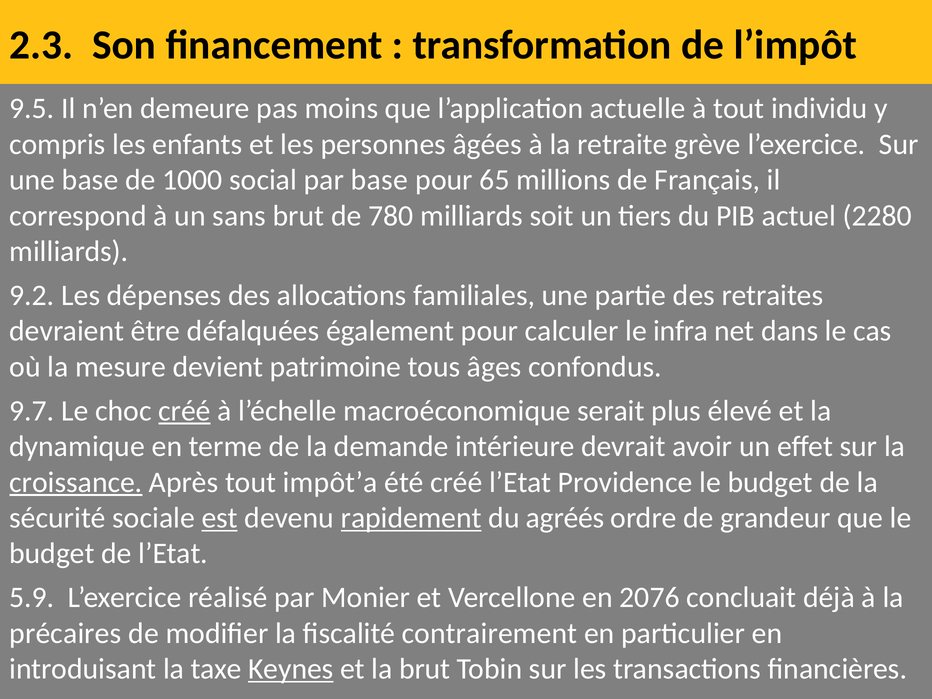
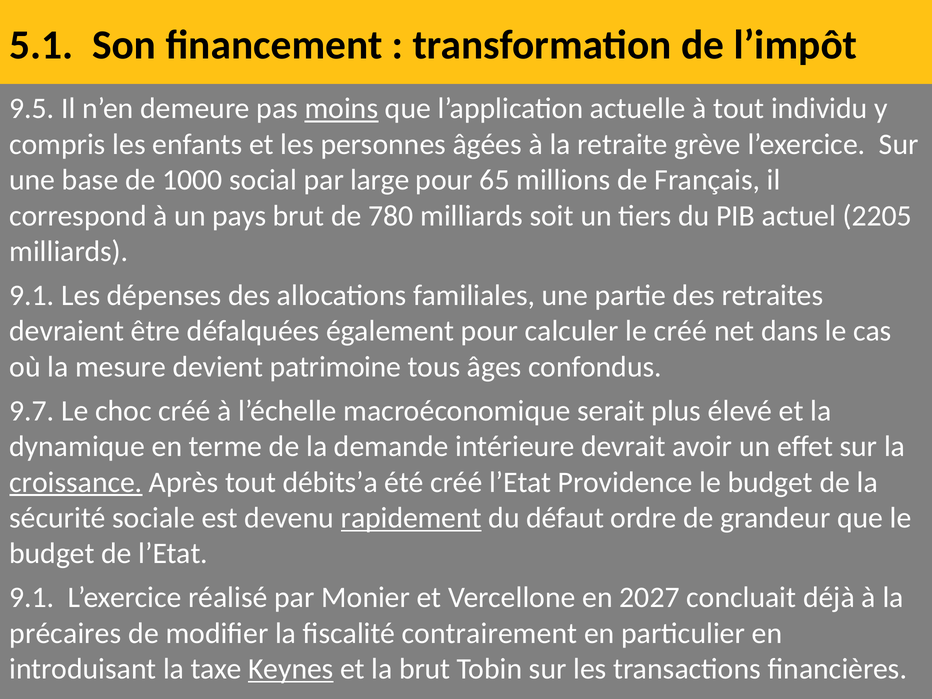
2.3: 2.3 -> 5.1 (41, 45)
moins underline: none -> present (341, 109)
par base: base -> large (380, 180)
sans: sans -> pays (239, 216)
2280: 2280 -> 2205 (877, 216)
9.2: 9.2 -> 9.1 (32, 295)
le infra: infra -> créé (680, 331)
créé underline: present -> none (185, 411)
impôt’a: impôt’a -> débits’a (330, 482)
est underline: present -> none (220, 518)
agréés: agréés -> défaut (565, 518)
5.9: 5.9 -> 9.1 (32, 598)
2076: 2076 -> 2027 (650, 598)
